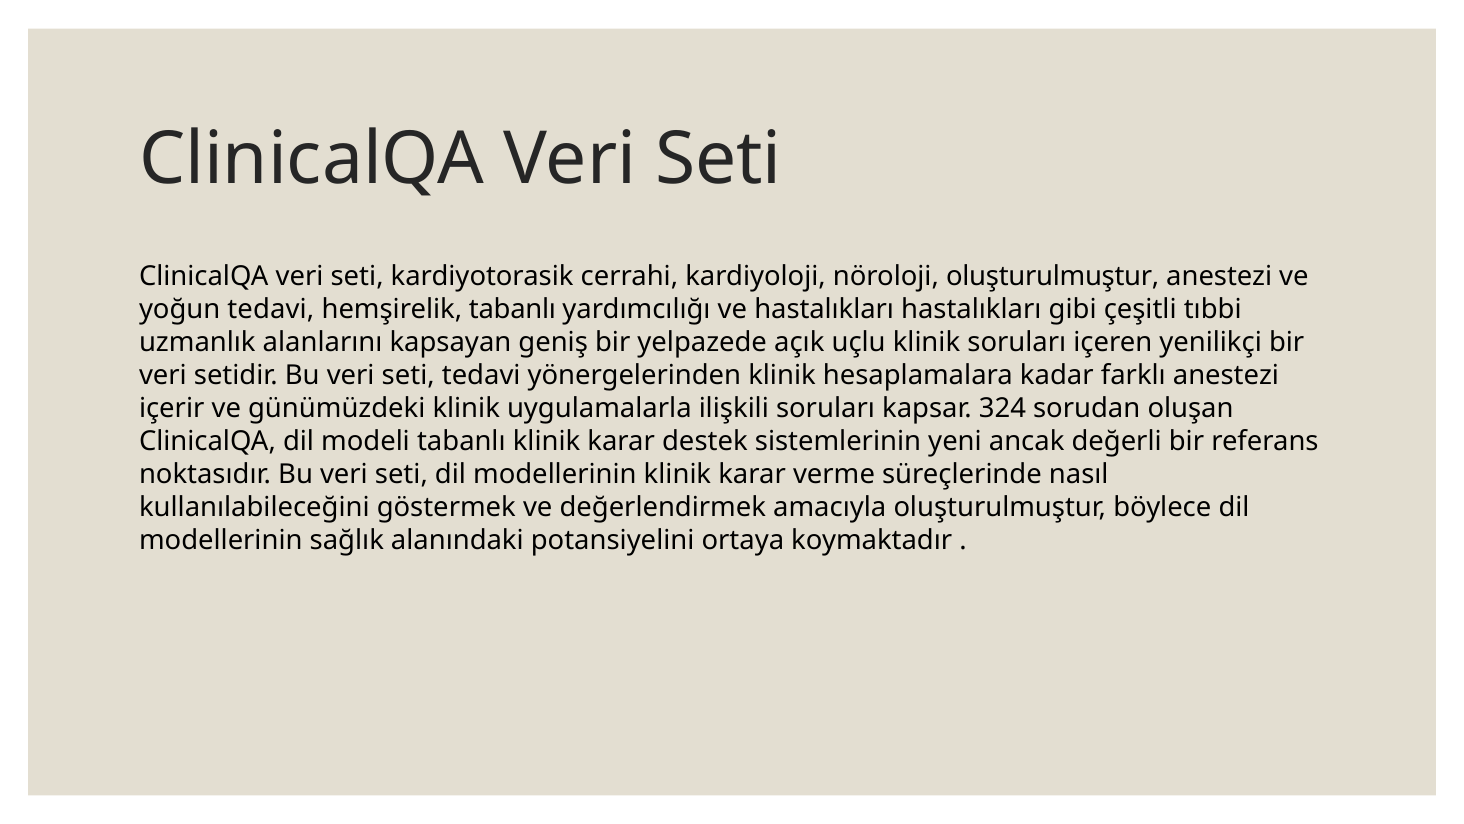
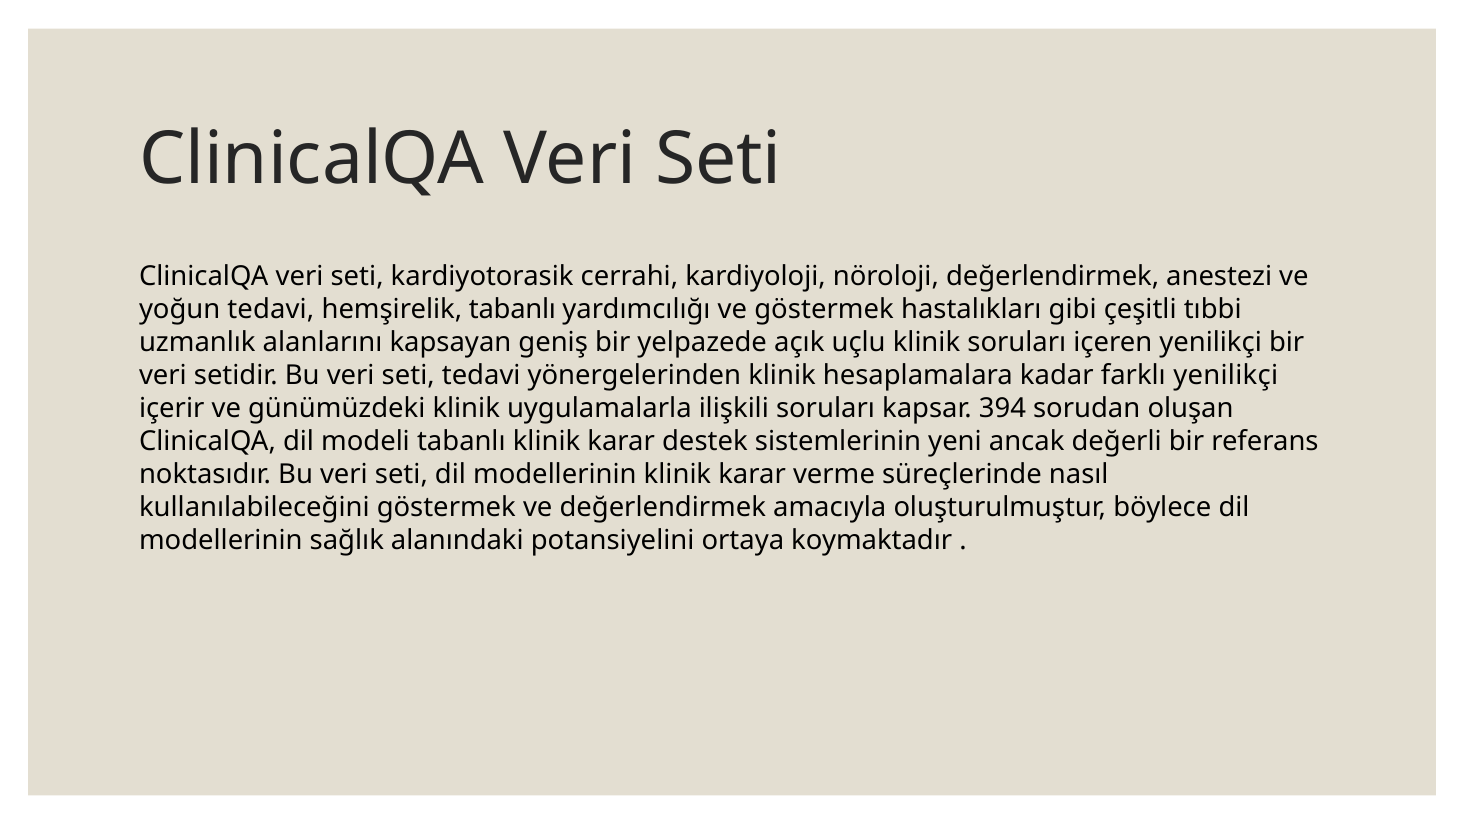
nöroloji oluşturulmuştur: oluşturulmuştur -> değerlendirmek (1053, 276)
ve hastalıkları: hastalıkları -> göstermek (824, 309)
farklı anestezi: anestezi -> yenilikçi (1226, 375)
324: 324 -> 394 (1003, 408)
